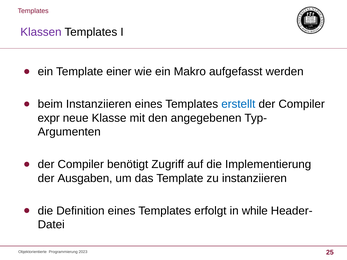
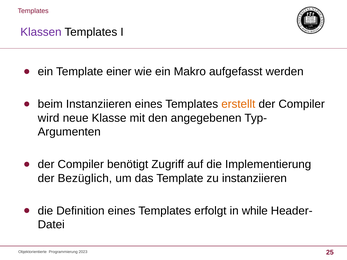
erstellt colour: blue -> orange (238, 104)
expr: expr -> wird (49, 118)
Ausgaben: Ausgaben -> Bezüglich (85, 178)
